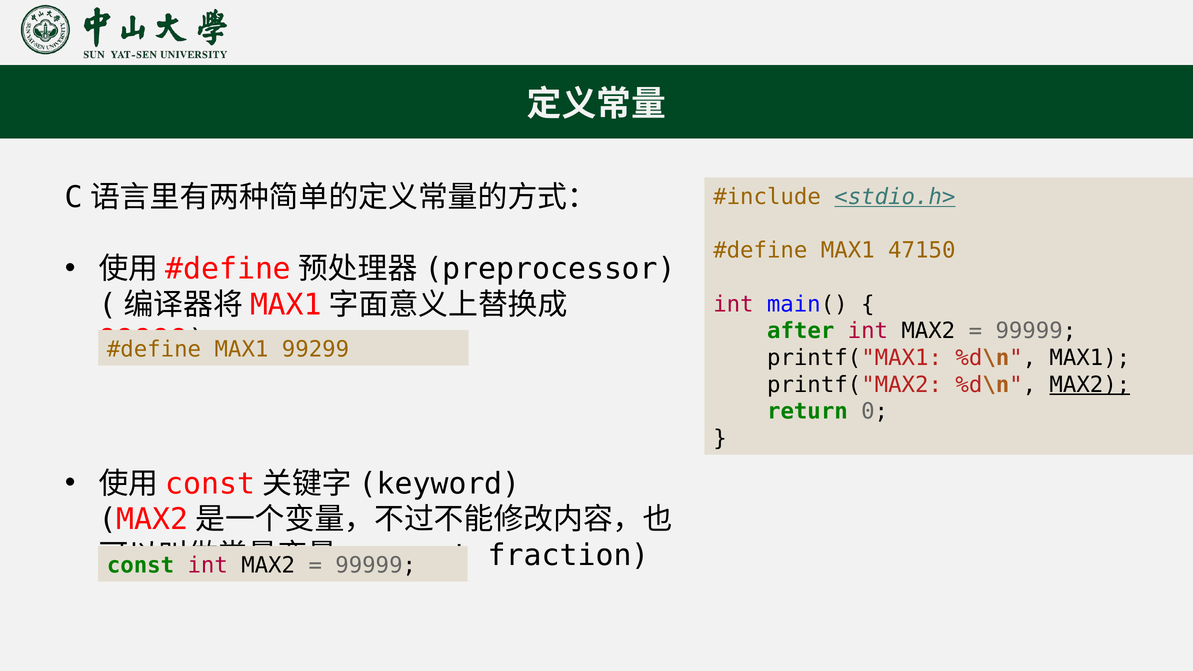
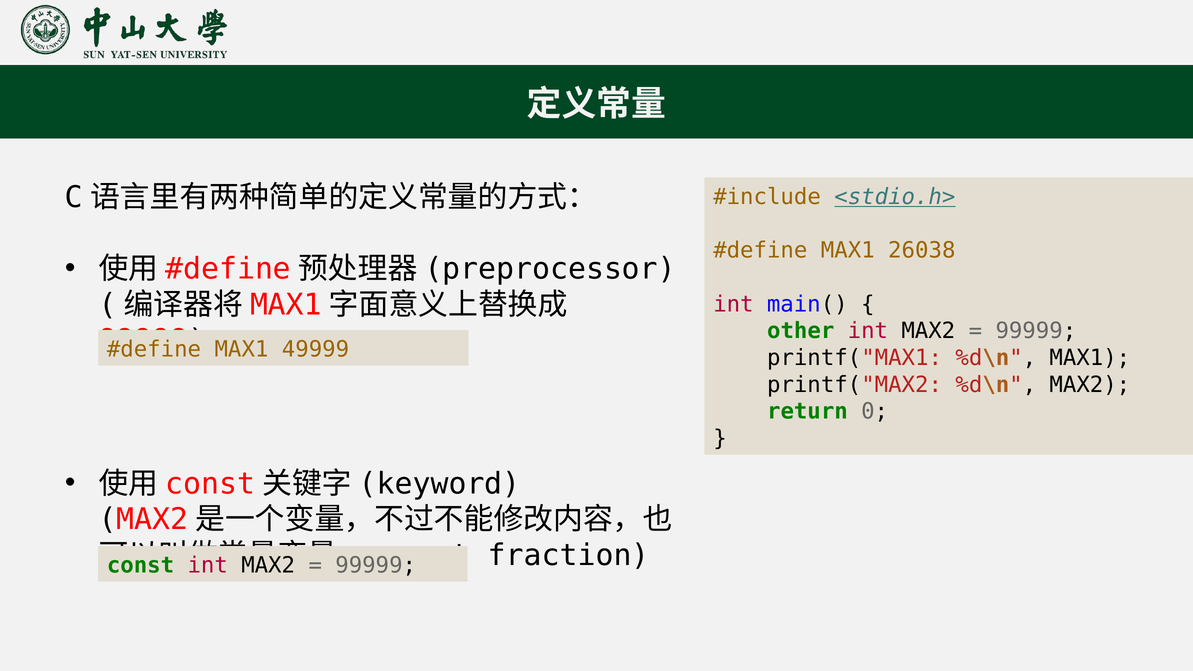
47150: 47150 -> 26038 (922, 251)
after: after -> other (801, 331)
99299: 99299 -> 49999 (315, 349)
MAX2 underline: present -> none (1090, 385)
